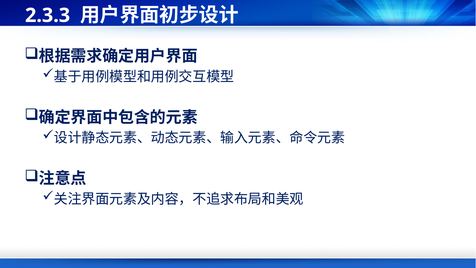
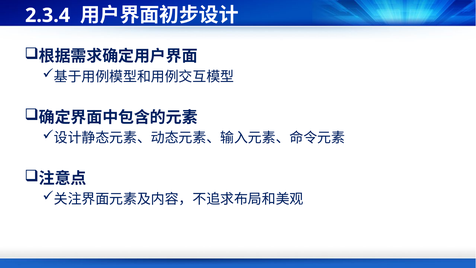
2.3.3: 2.3.3 -> 2.3.4 (48, 15)
